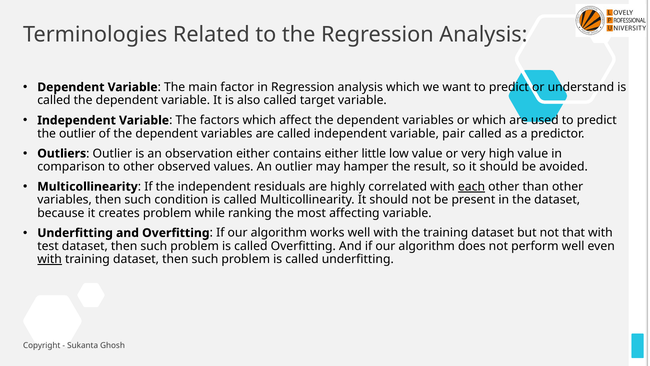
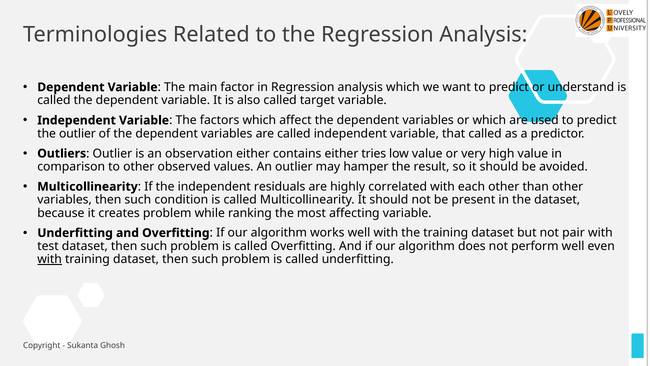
pair: pair -> that (454, 133)
little: little -> tries (374, 153)
each underline: present -> none (471, 186)
that: that -> pair (574, 233)
